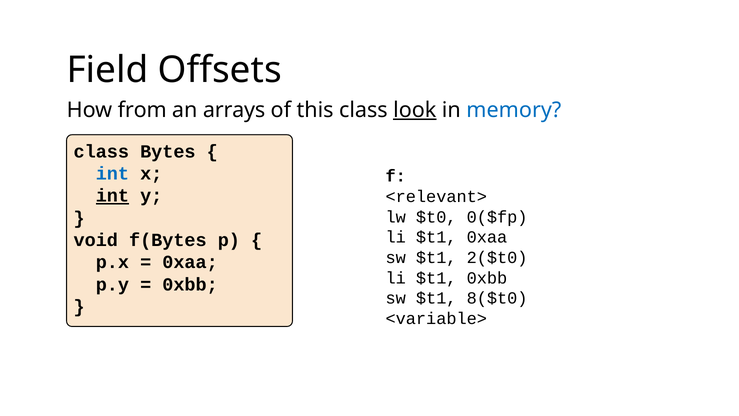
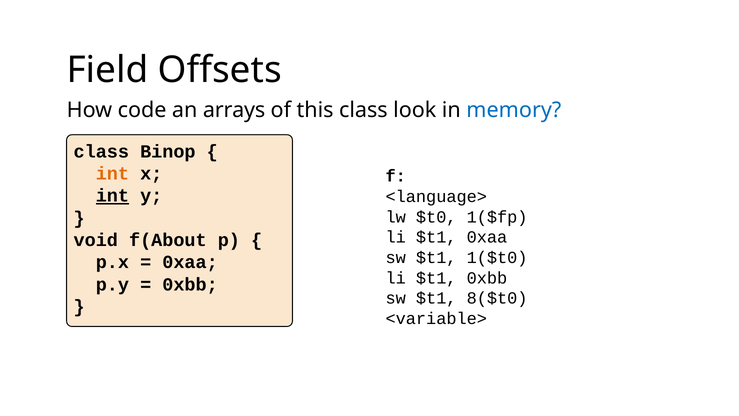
from: from -> code (142, 110)
look underline: present -> none (415, 110)
Bytes: Bytes -> Binop (168, 151)
int colour: blue -> orange (112, 173)
<relevant>: <relevant> -> <language> (436, 197)
0($fp: 0($fp -> 1($fp (497, 217)
f(Bytes: f(Bytes -> f(About (168, 240)
2($t0: 2($t0 -> 1($t0 (497, 257)
